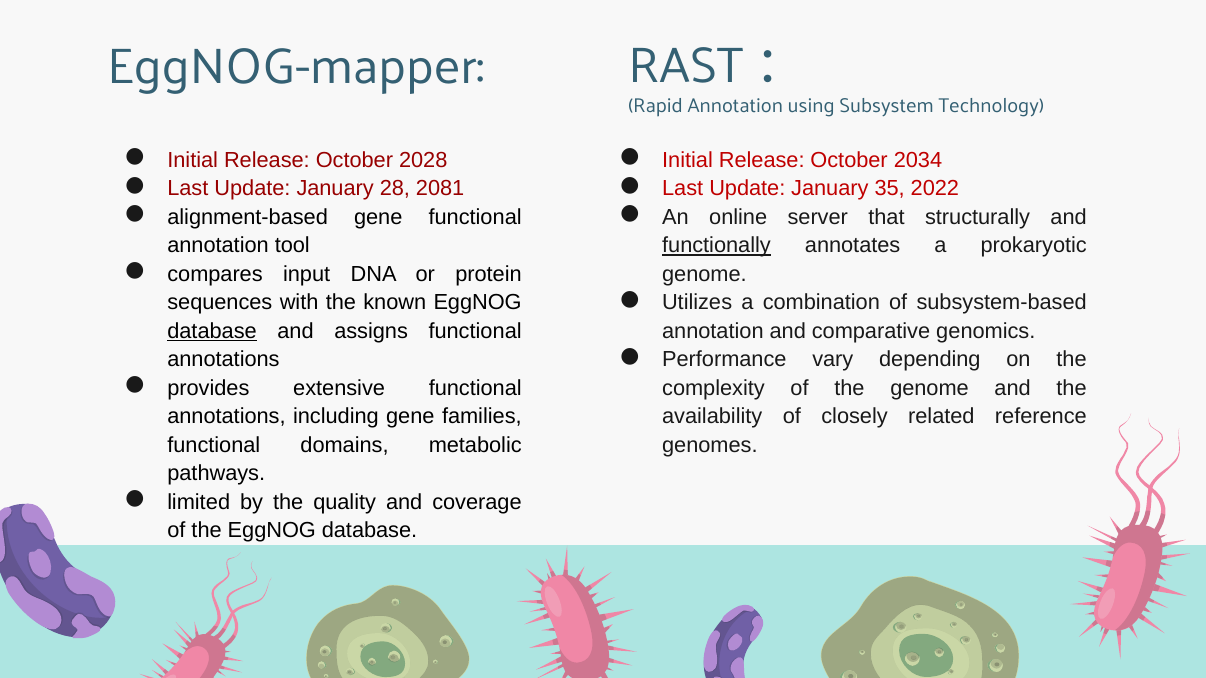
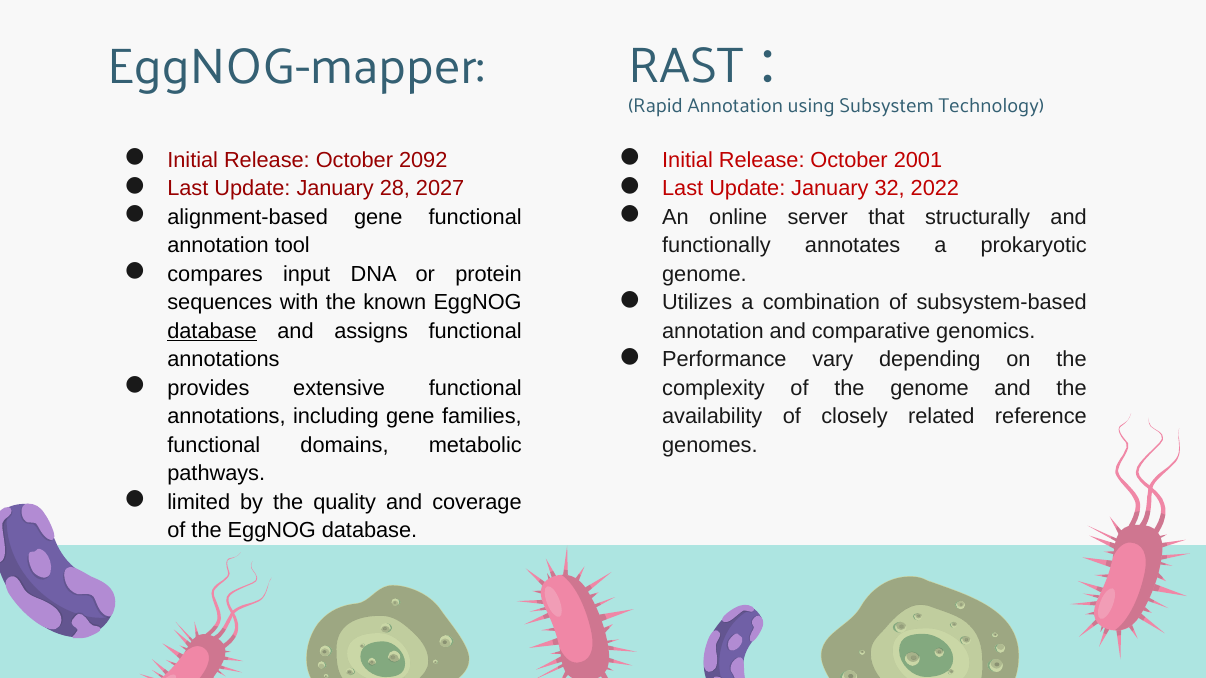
2028: 2028 -> 2092 (423, 160)
2034: 2034 -> 2001 (918, 160)
2081: 2081 -> 2027 (440, 189)
35: 35 -> 32 (890, 189)
functionally underline: present -> none (716, 246)
